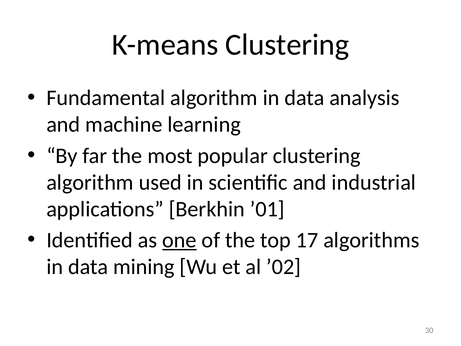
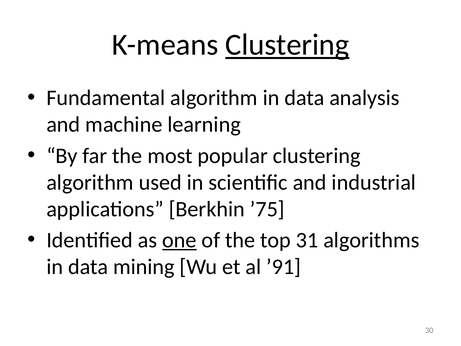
Clustering underline: none -> present (287, 45)
’01: ’01 -> ’75 (267, 209)
17: 17 -> 31 (307, 240)
’02: ’02 -> ’91 (284, 267)
